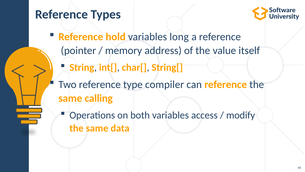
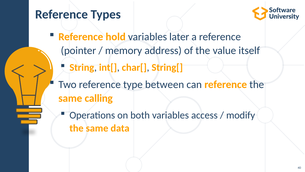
long: long -> later (179, 37)
compiler: compiler -> between (165, 84)
